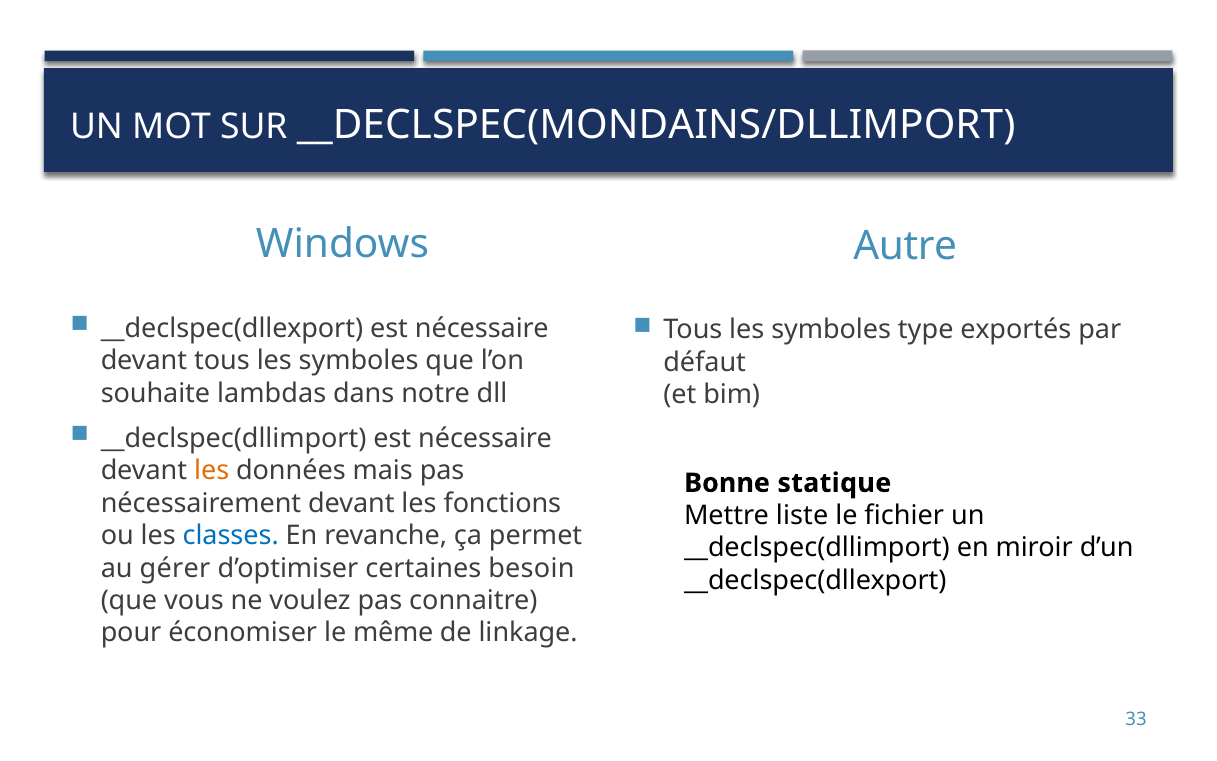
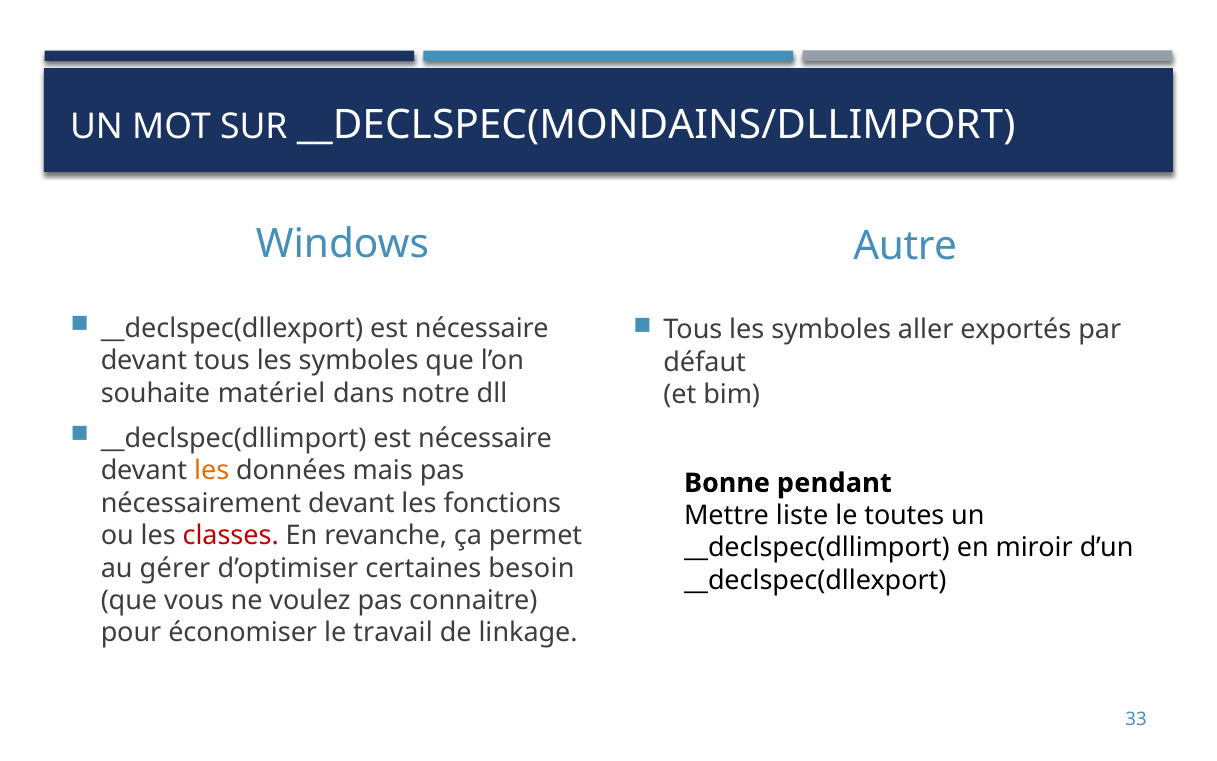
type: type -> aller (926, 330)
lambdas: lambdas -> matériel (272, 393)
statique: statique -> pendant (834, 483)
fichier: fichier -> toutes (904, 515)
classes colour: blue -> red (231, 536)
même: même -> travail (393, 633)
